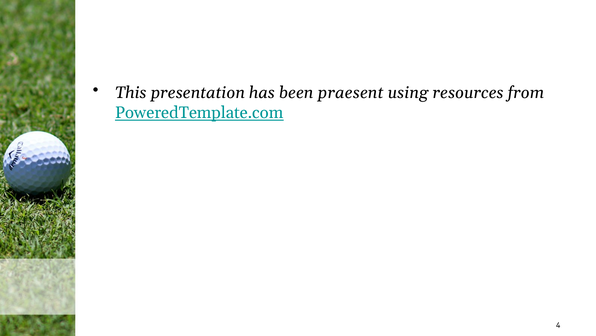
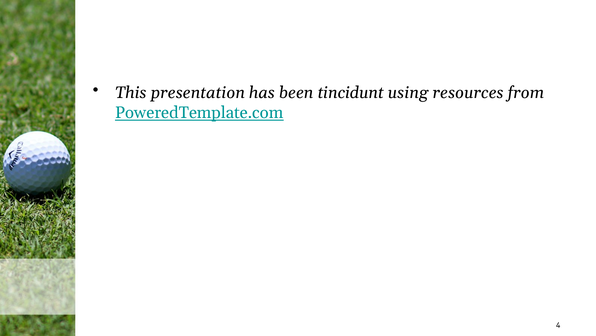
praesent: praesent -> tincidunt (351, 93)
